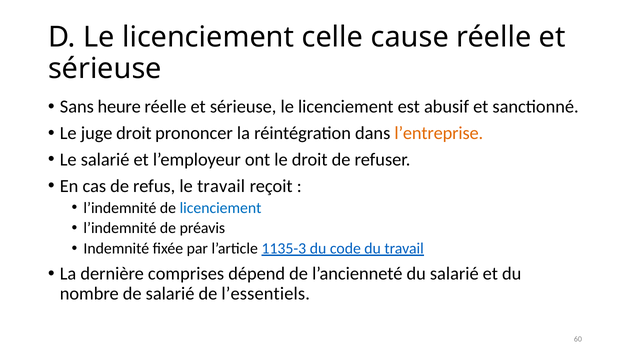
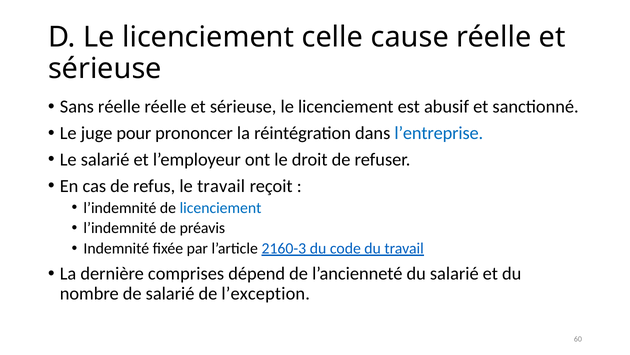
Sans heure: heure -> réelle (119, 107)
juge droit: droit -> pour (134, 133)
l’entreprise colour: orange -> blue (439, 133)
1135-3: 1135-3 -> 2160-3 (284, 248)
l’essentiels: l’essentiels -> l’exception (266, 293)
